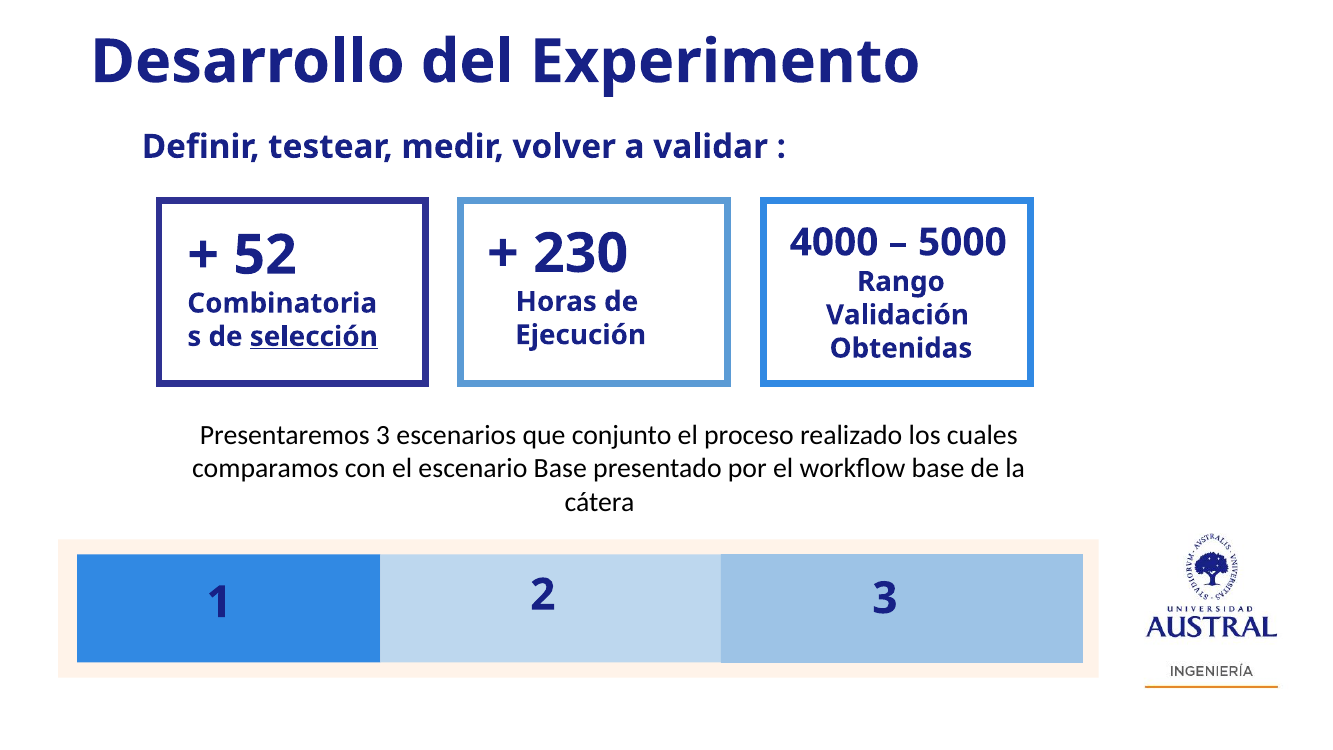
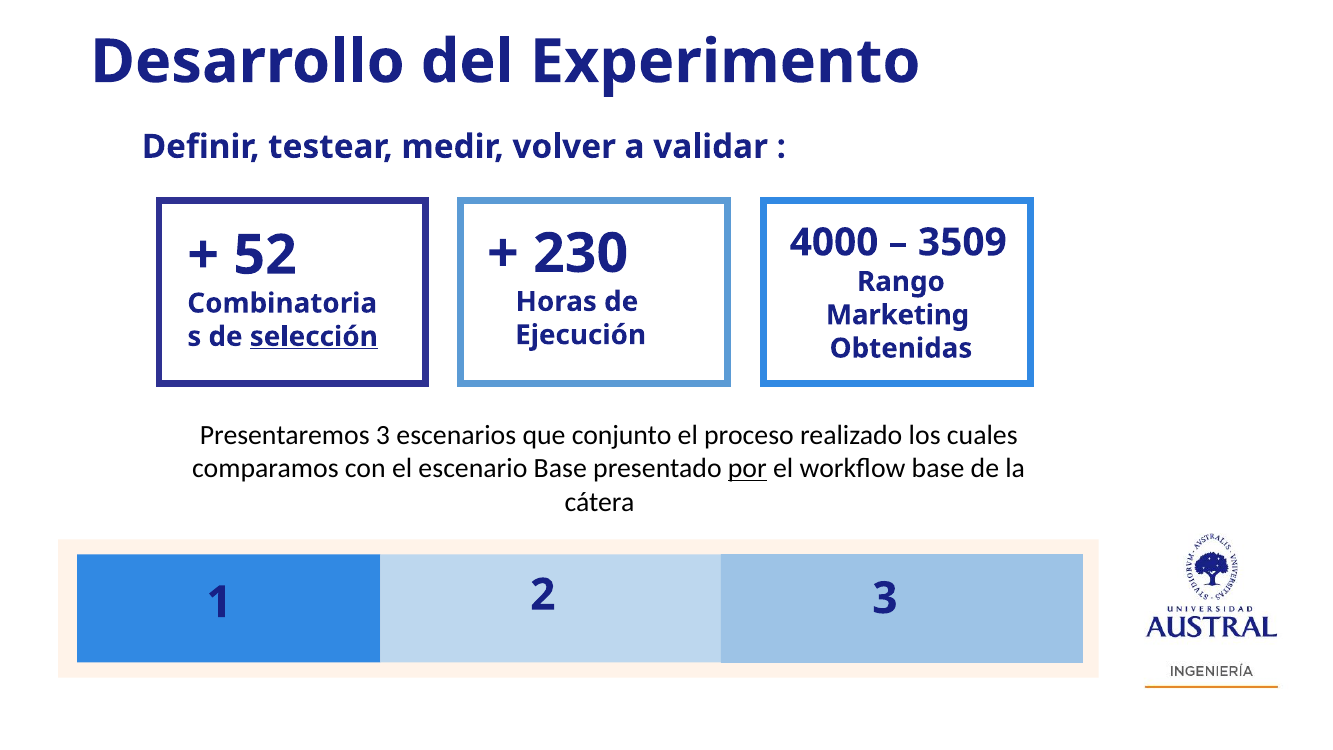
5000: 5000 -> 3509 (962, 242)
Validación: Validación -> Marketing (898, 315)
por underline: none -> present (747, 469)
